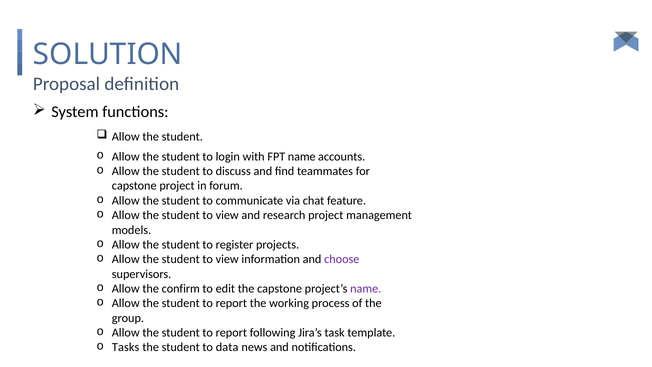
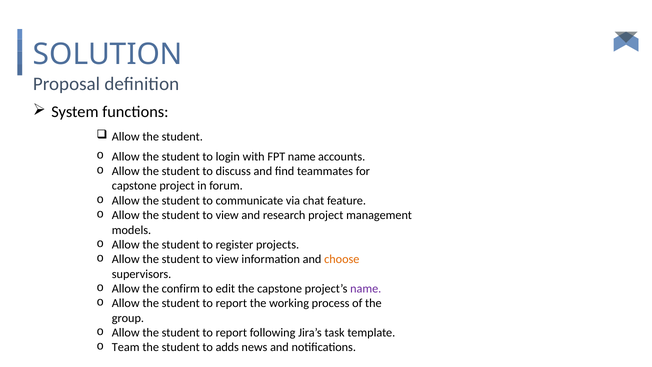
choose colour: purple -> orange (342, 259)
Tasks: Tasks -> Team (126, 347)
data: data -> adds (227, 347)
